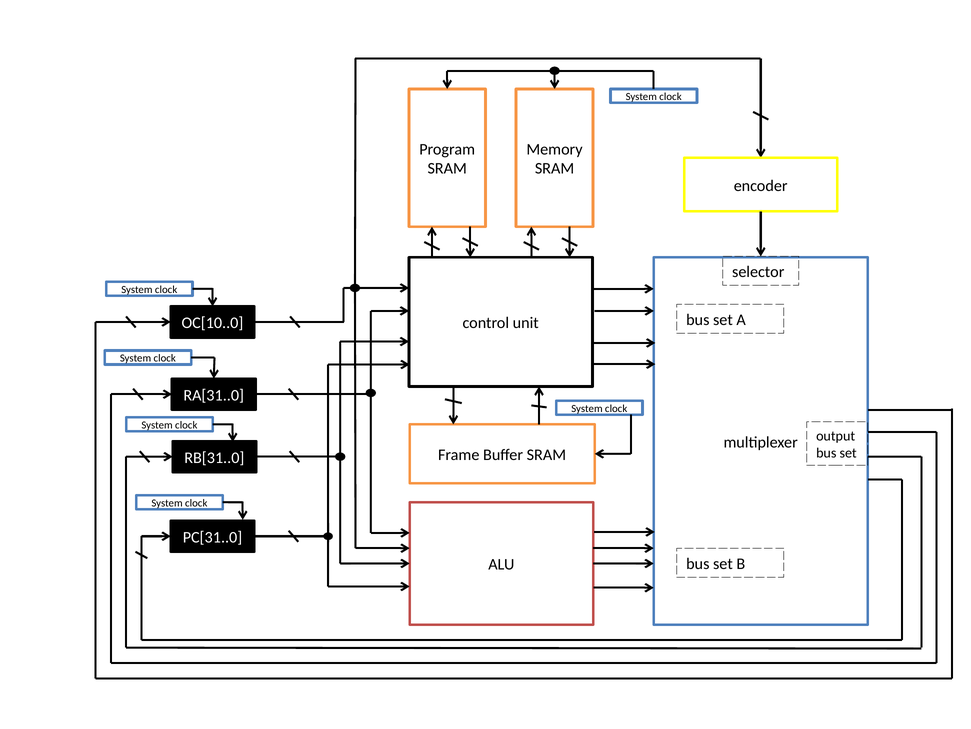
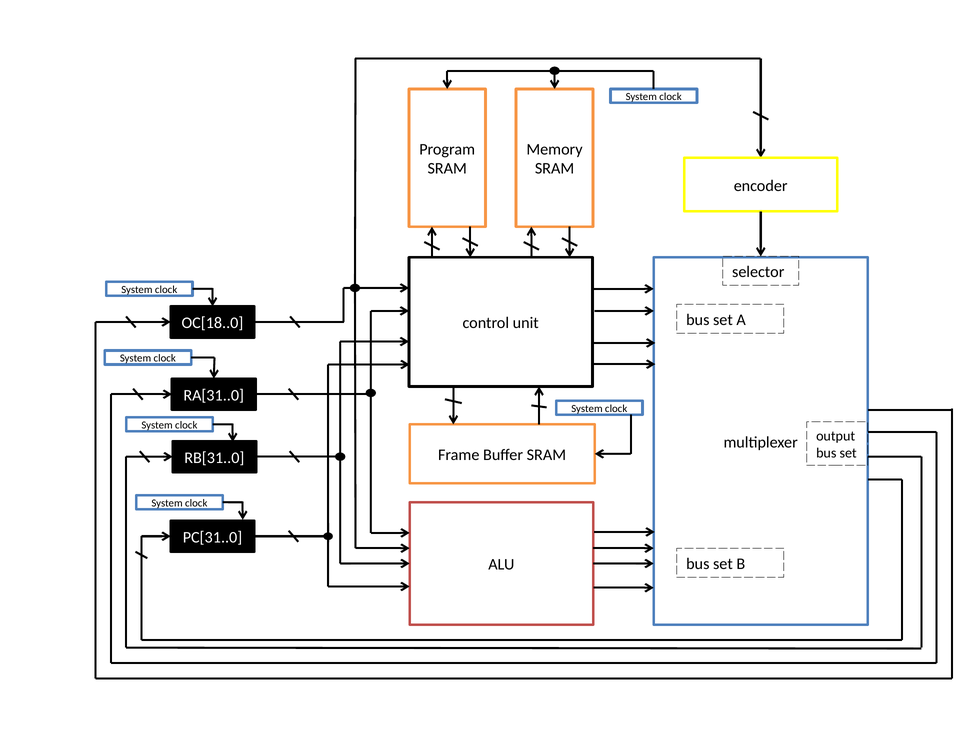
OC[10..0: OC[10..0 -> OC[18..0 (212, 323)
